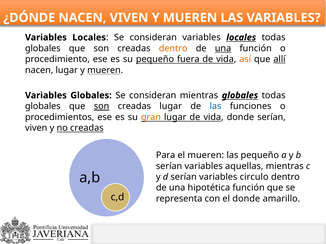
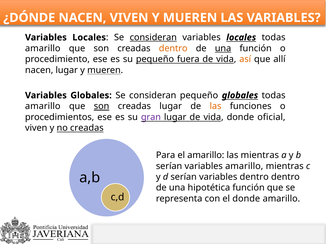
consideran underline: none -> present (153, 38)
globales: globales -> amarillo (43, 48)
allí underline: present -> none (279, 59)
consideran mientras: mientras -> pequeño (199, 96)
globales: globales -> amarillo (43, 106)
las colour: blue -> orange (216, 106)
gran colour: orange -> purple (151, 117)
donde serían: serían -> oficial (271, 117)
el mueren: mueren -> amarillo (206, 156)
las pequeño: pequeño -> mientras (260, 156)
variables aquellas: aquellas -> amarillo (244, 166)
variables circulo: circulo -> dentro (254, 177)
